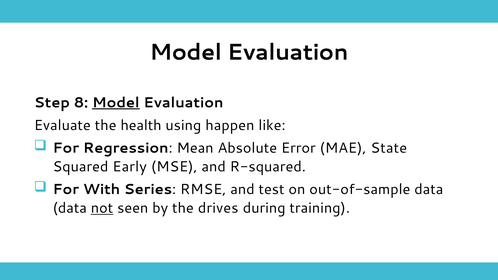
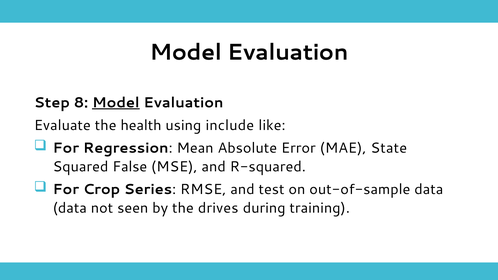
happen: happen -> include (230, 125)
Early: Early -> False (130, 167)
With: With -> Crop (102, 190)
not underline: present -> none (102, 208)
